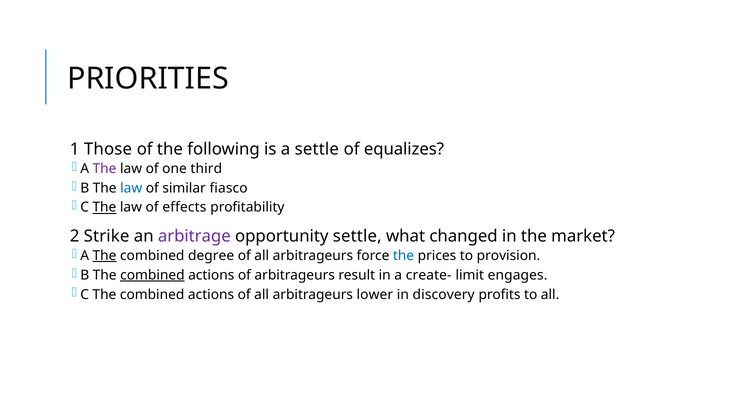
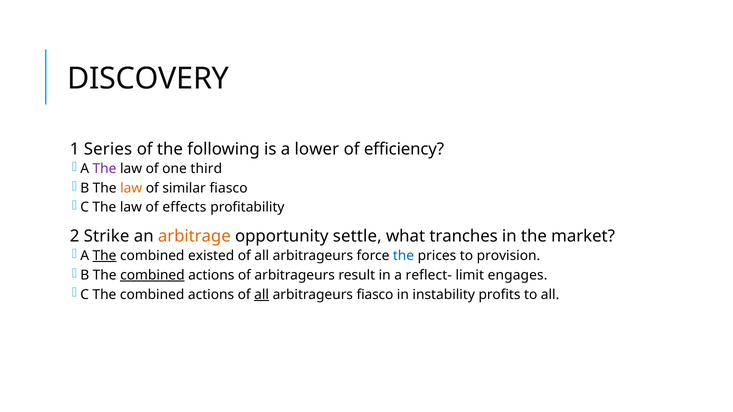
PRIORITIES: PRIORITIES -> DISCOVERY (148, 79)
Those: Those -> Series (108, 149)
a settle: settle -> lower (317, 149)
equalizes: equalizes -> efficiency (404, 149)
law colour: blue -> orange (131, 188)
The underline: present -> none (104, 208)
arbitrage colour: purple -> orange (194, 236)
changed: changed -> tranches (464, 236)
degree: degree -> existed (211, 256)
create-: create- -> reflect- (429, 275)
all underline: none -> present (262, 295)
arbitrageurs lower: lower -> fiasco (375, 295)
discovery: discovery -> instability (444, 295)
